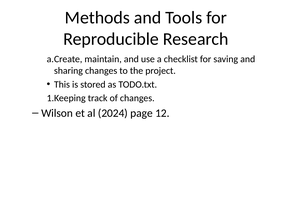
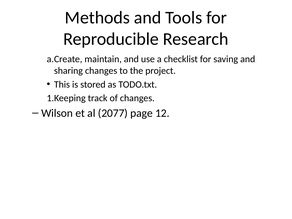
2024: 2024 -> 2077 (113, 113)
